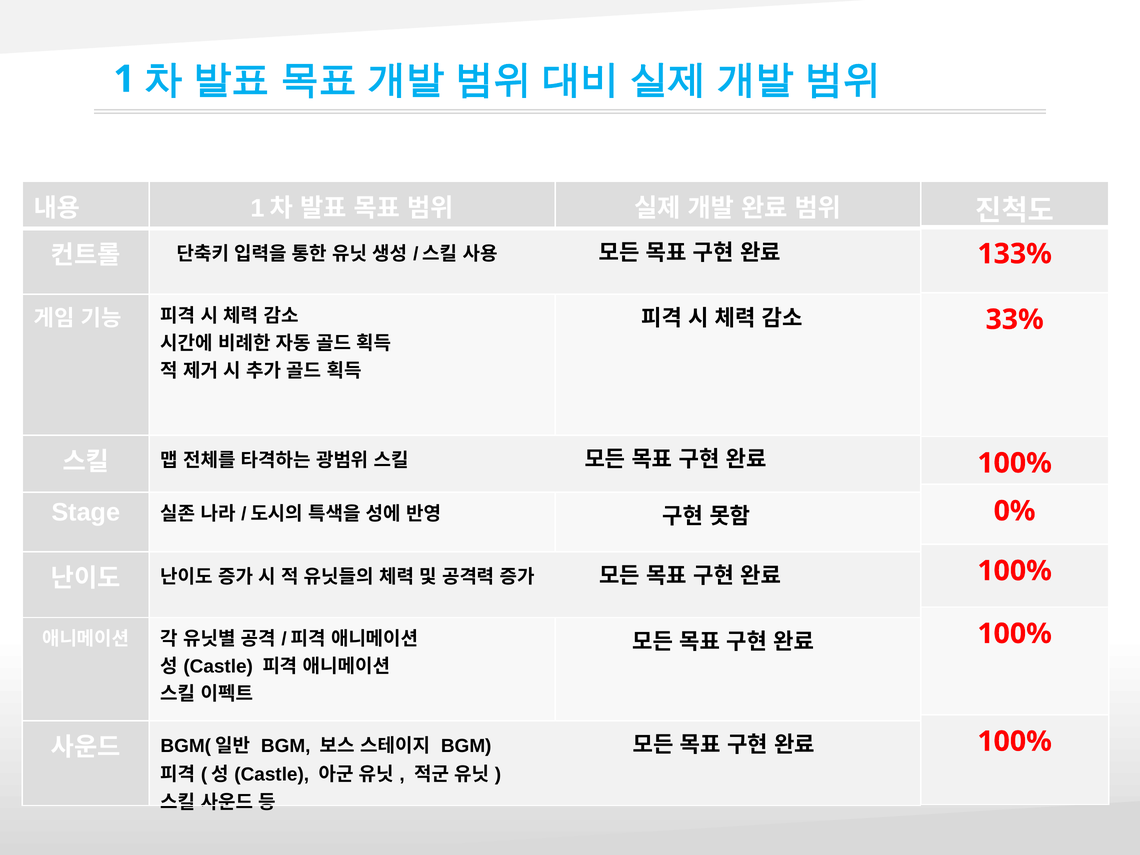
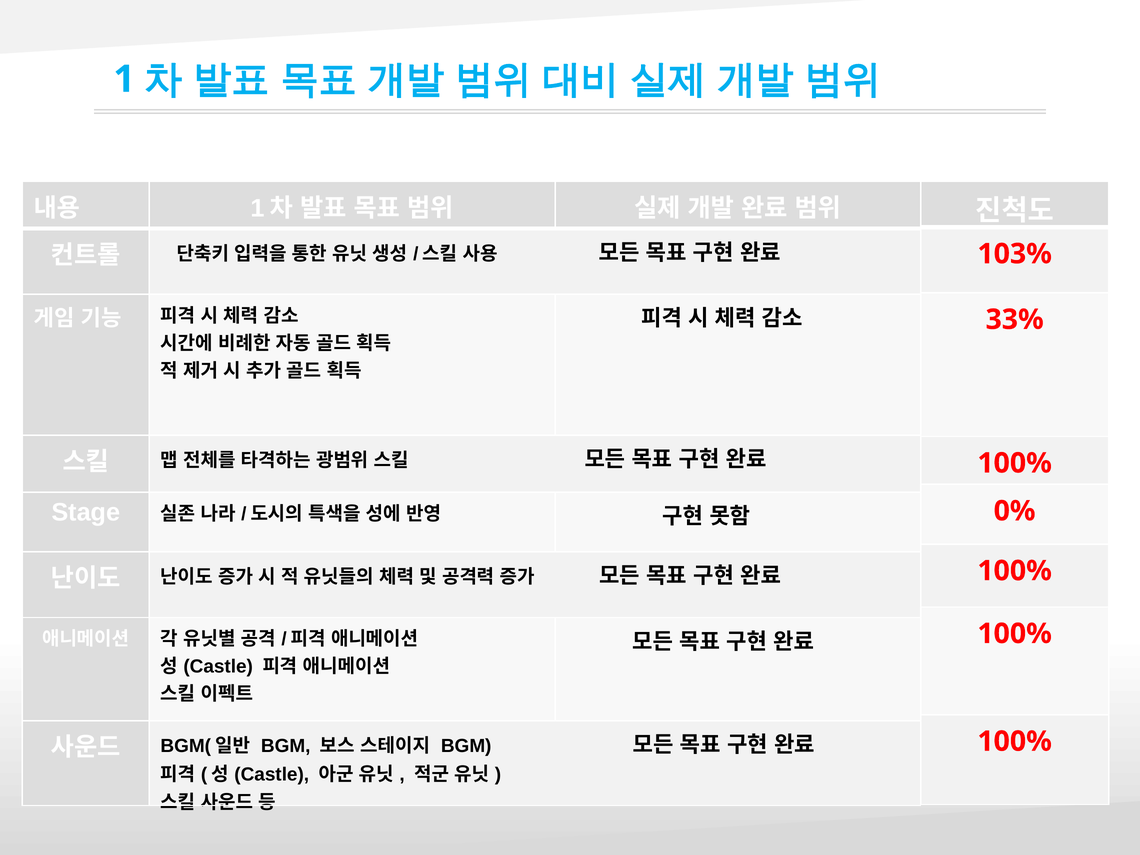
133%: 133% -> 103% (1015, 254)
